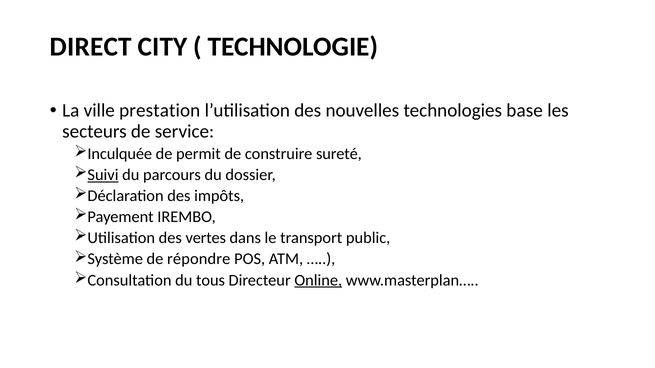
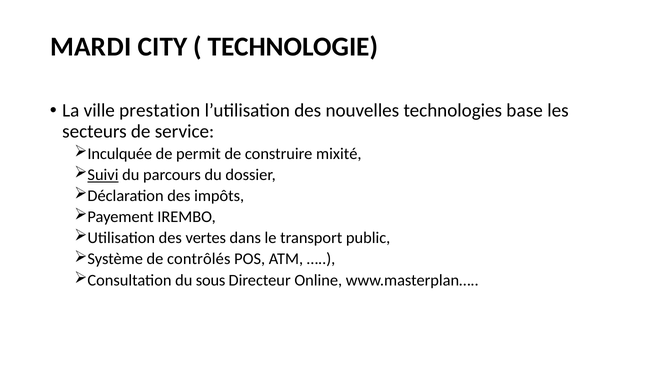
DIRECT: DIRECT -> MARDI (91, 47)
sureté: sureté -> mixité (339, 154)
répondre: répondre -> contrôlés (199, 259)
tous: tous -> sous (211, 280)
Online underline: present -> none (318, 280)
